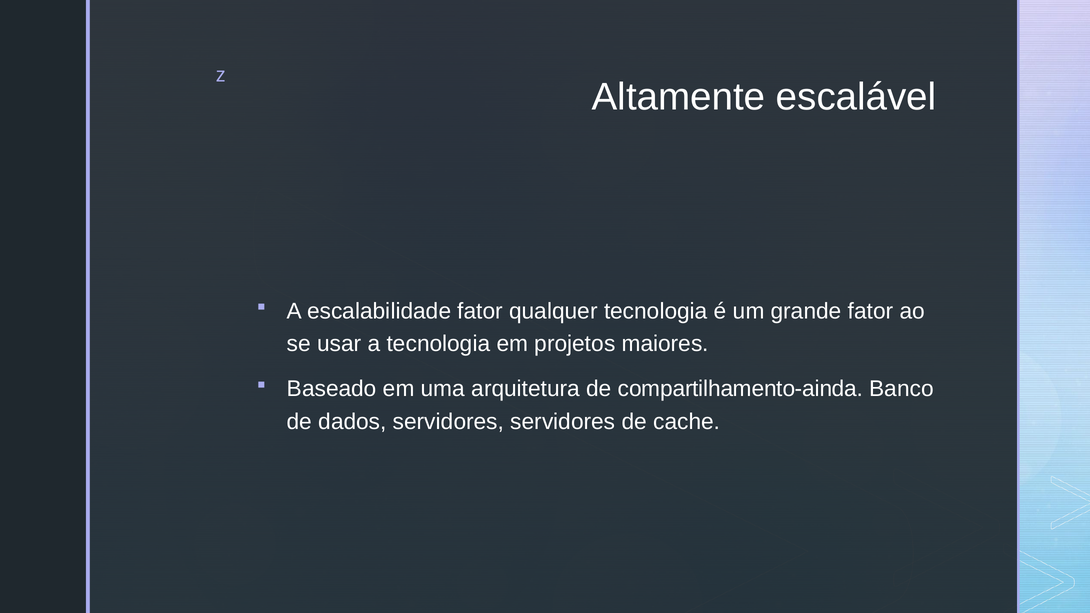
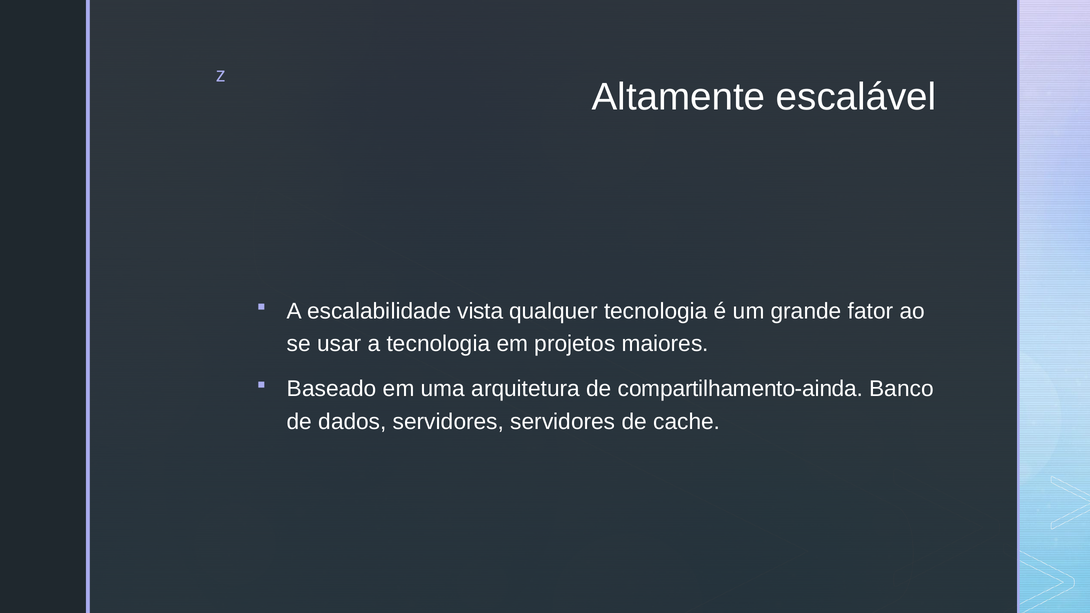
escalabilidade fator: fator -> vista (480, 311)
